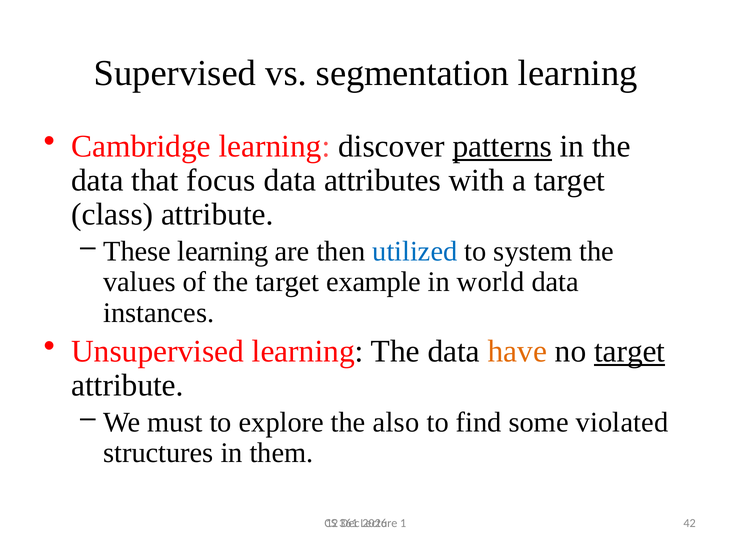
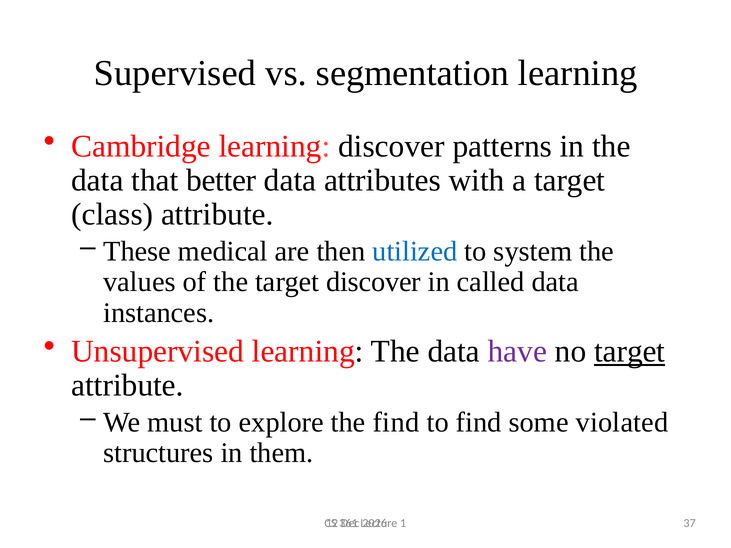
patterns underline: present -> none (502, 146)
focus: focus -> better (221, 180)
These learning: learning -> medical (223, 251)
target example: example -> discover (374, 282)
world: world -> called (491, 282)
have colour: orange -> purple (517, 351)
the also: also -> find (396, 423)
42: 42 -> 37 (690, 523)
